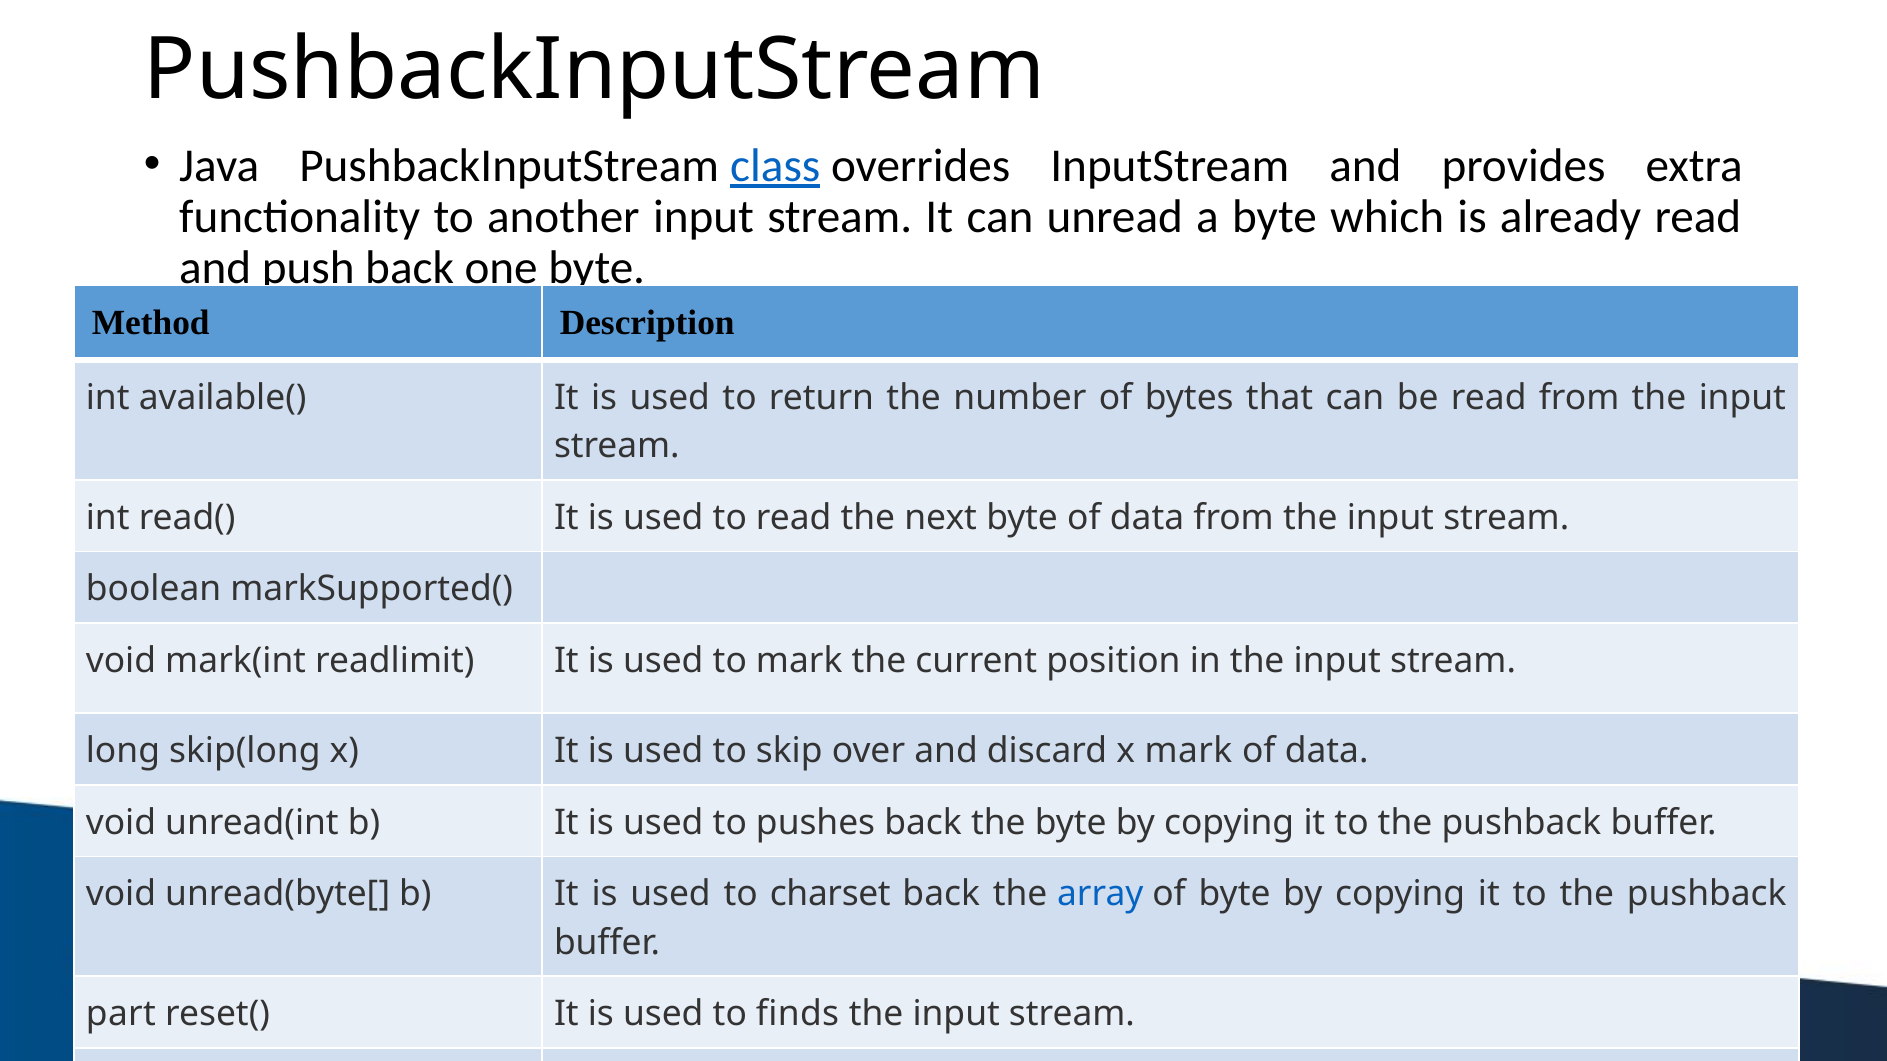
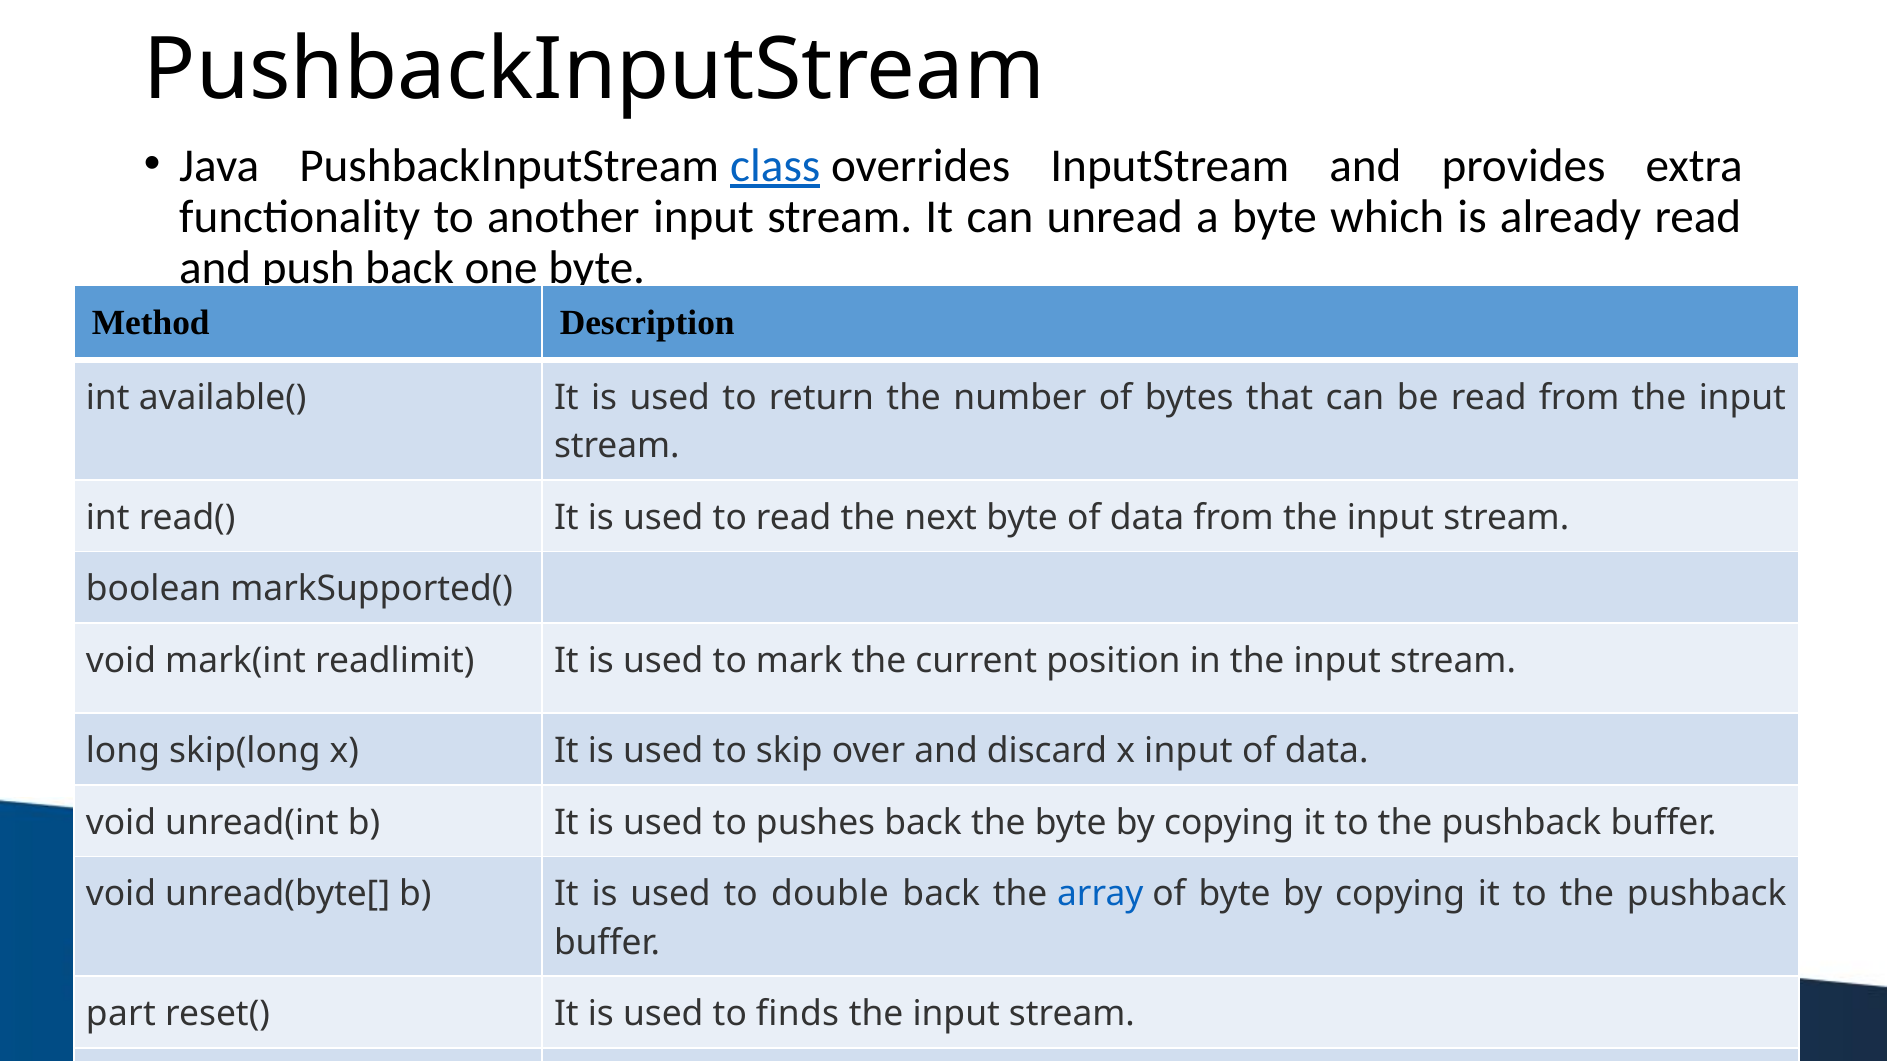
x mark: mark -> input (1188, 751)
charset: charset -> double (830, 895)
